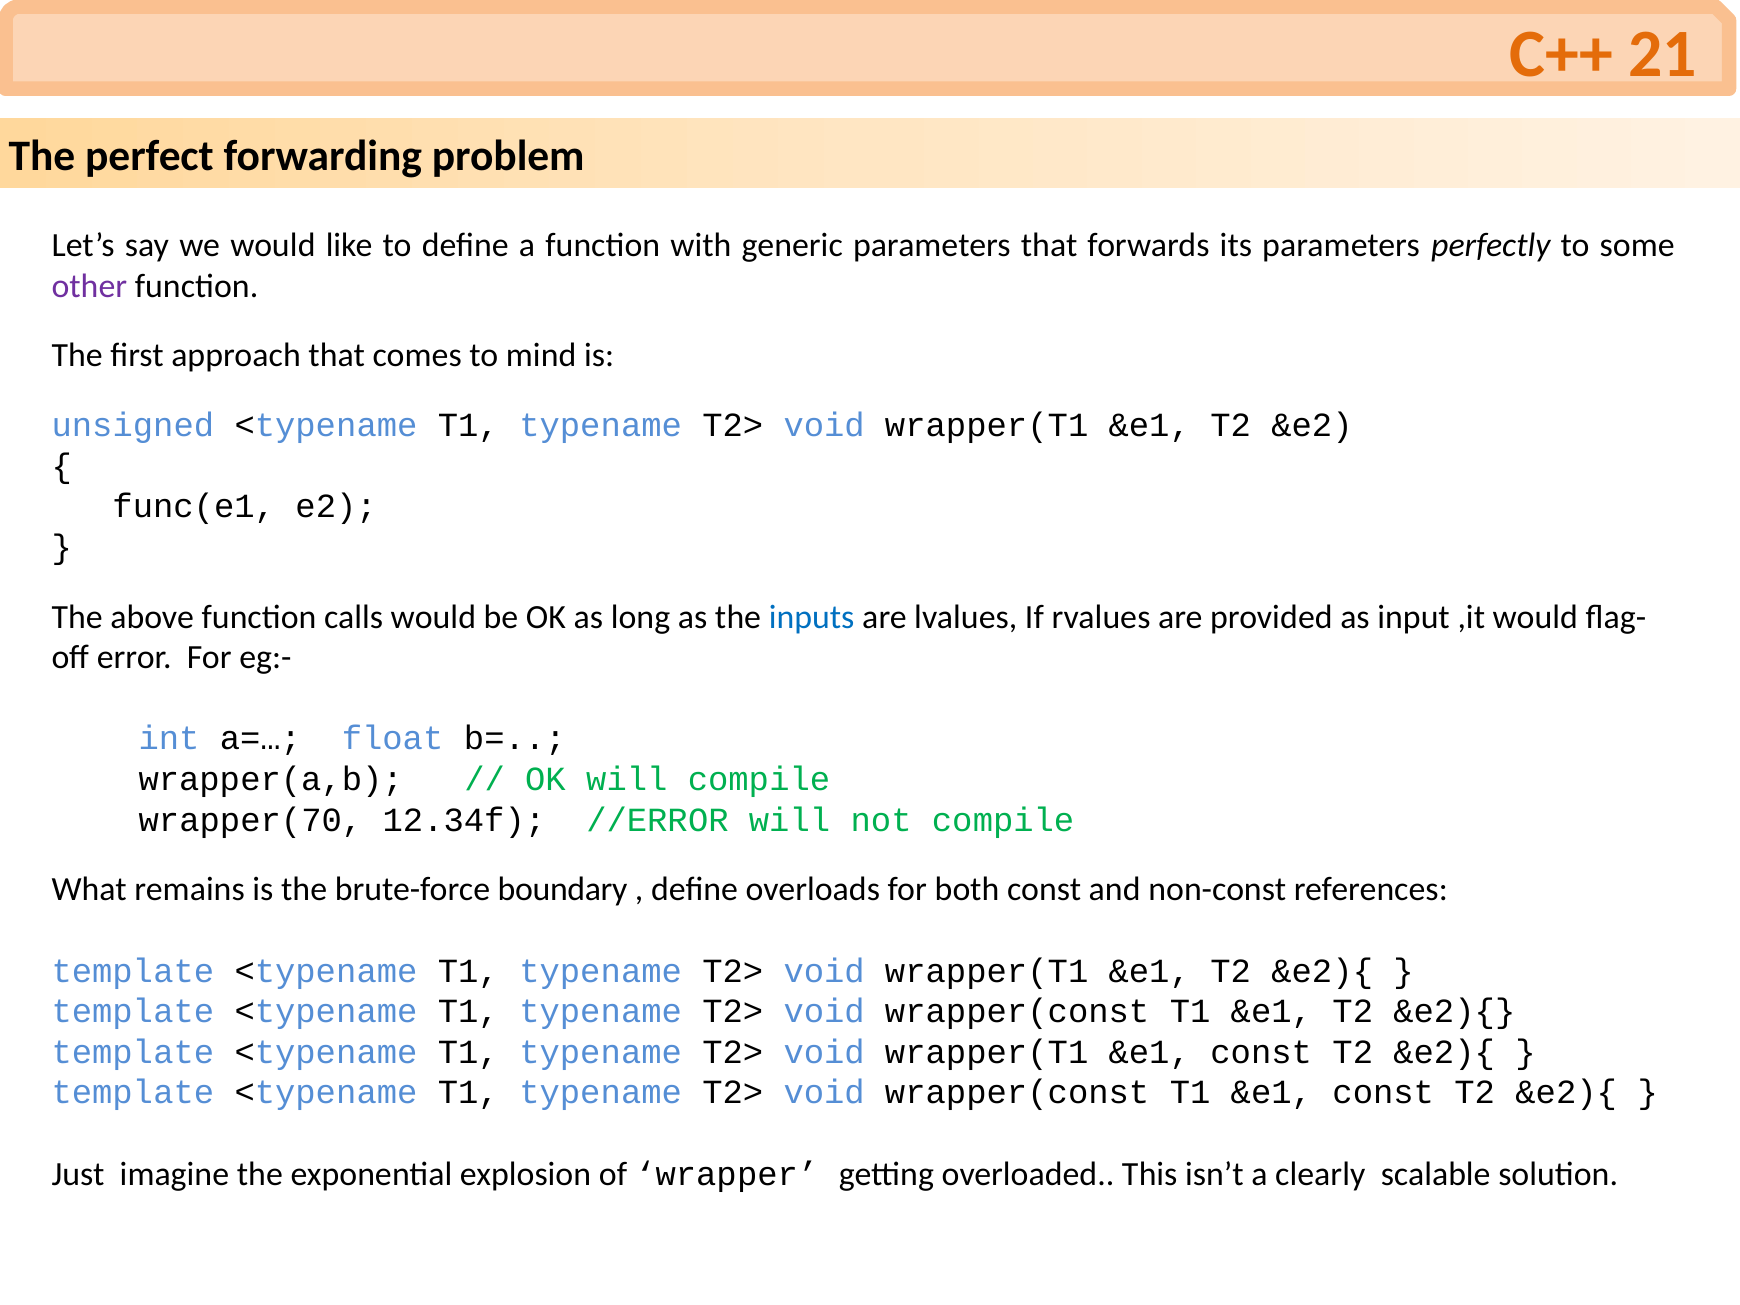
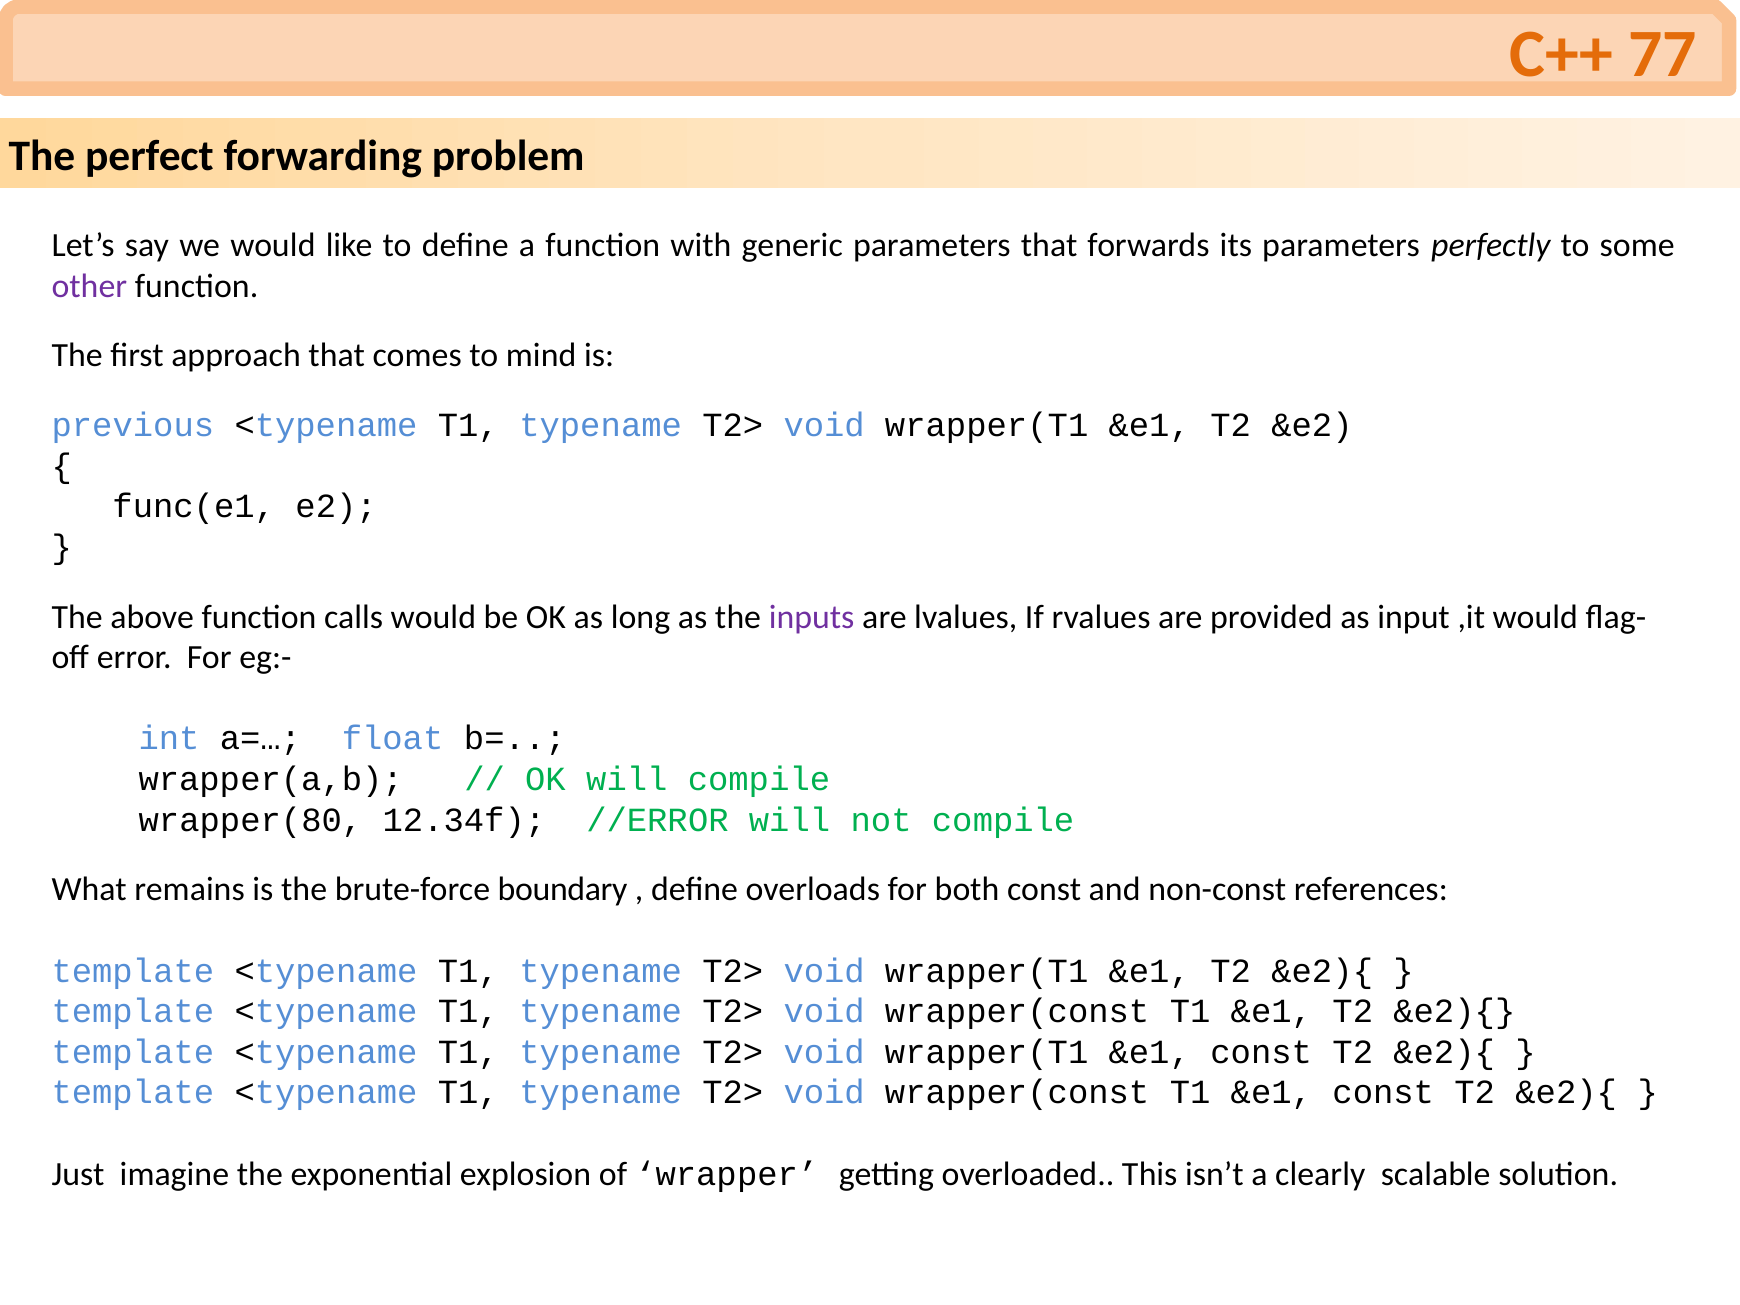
21: 21 -> 77 (1663, 54)
unsigned: unsigned -> previous (133, 425)
inputs colour: blue -> purple (812, 617)
wrapper(70: wrapper(70 -> wrapper(80 (250, 820)
